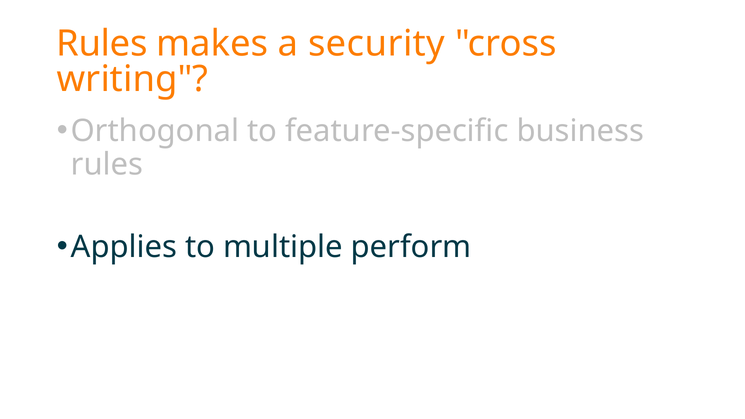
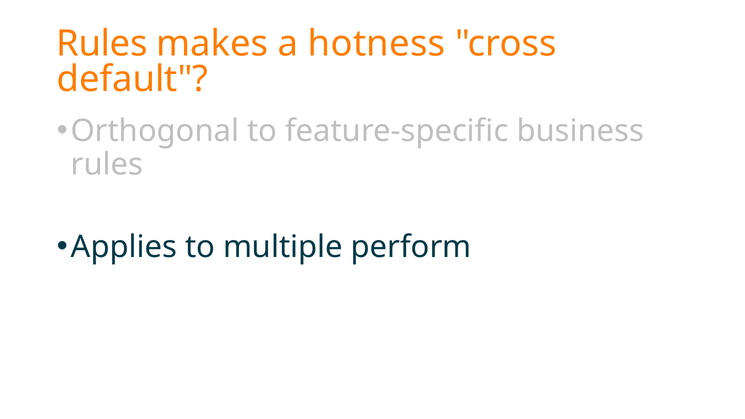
security: security -> hotness (377, 44)
writing: writing -> default (133, 79)
